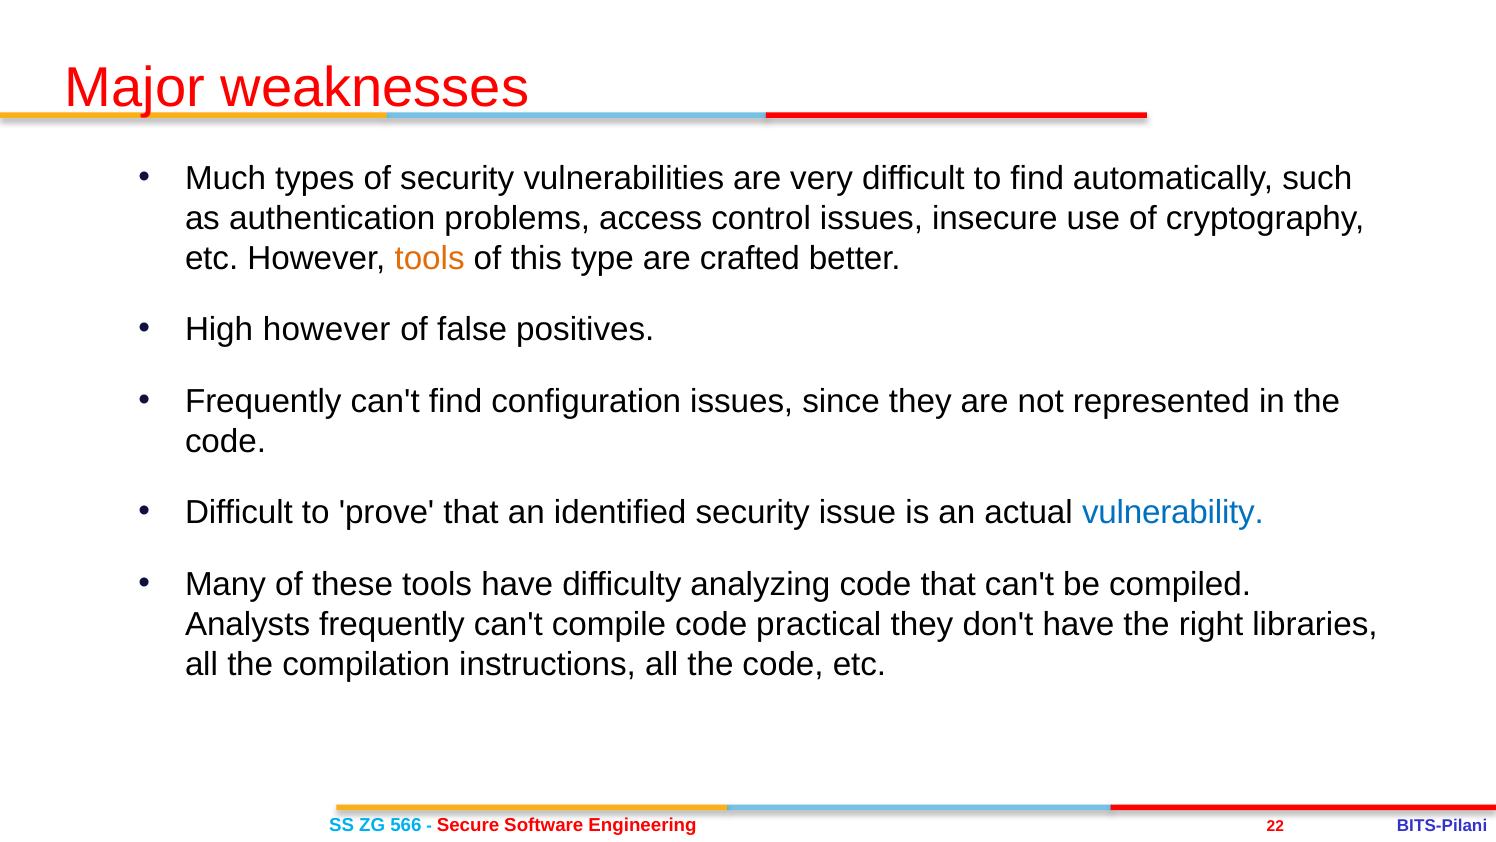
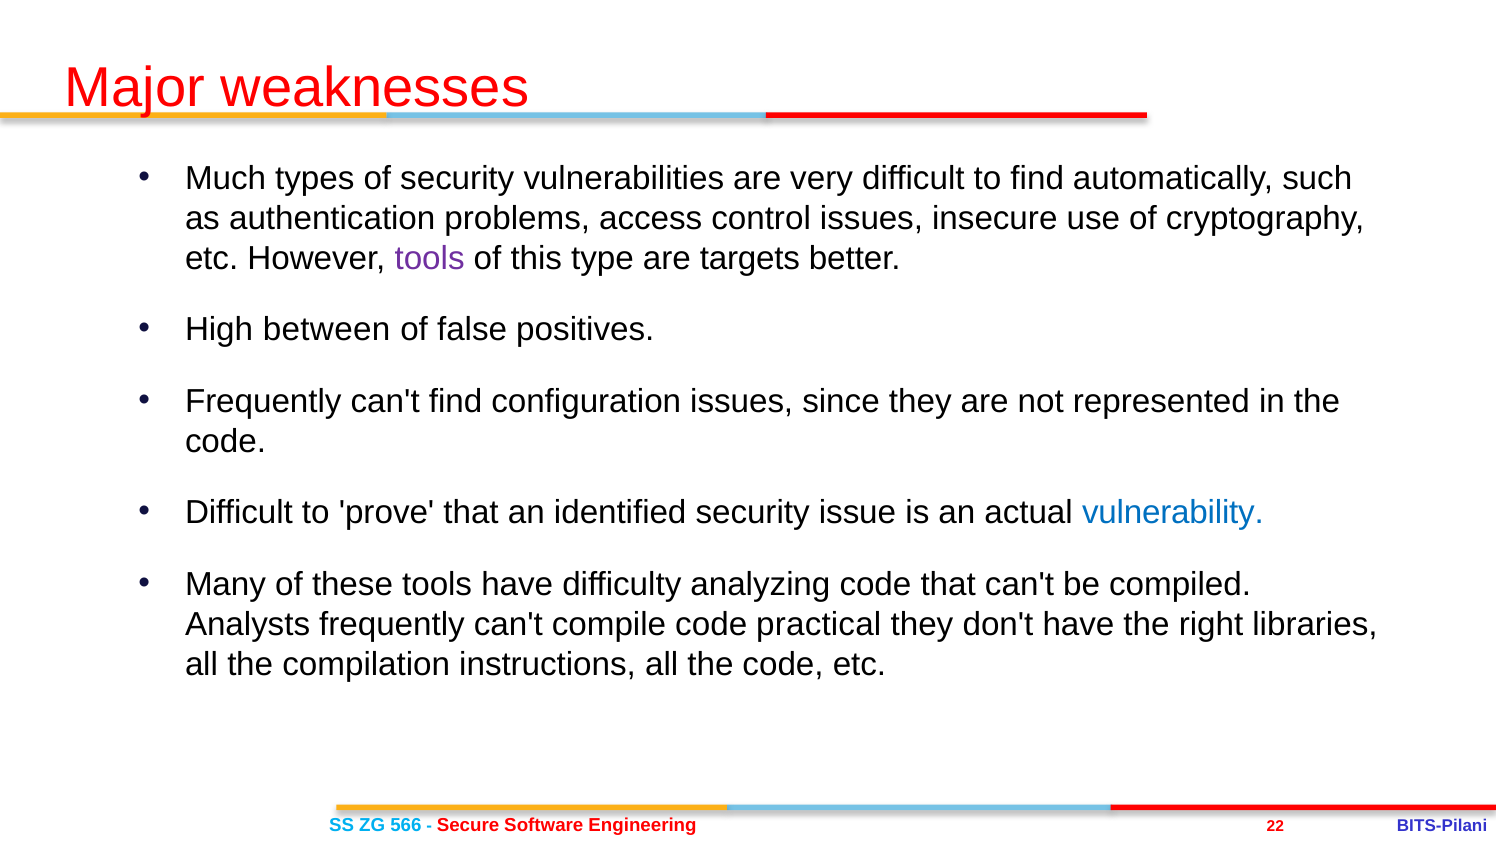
tools colour: orange -> purple (430, 258)
crafted: crafted -> targets (750, 258)
High however: however -> between (327, 330)
